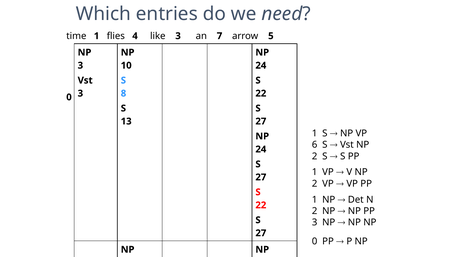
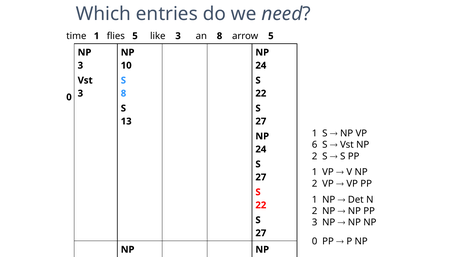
flies 4: 4 -> 5 (135, 36)
an 7: 7 -> 8 (220, 36)
